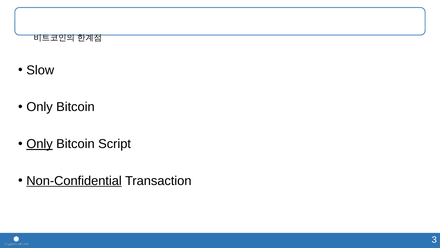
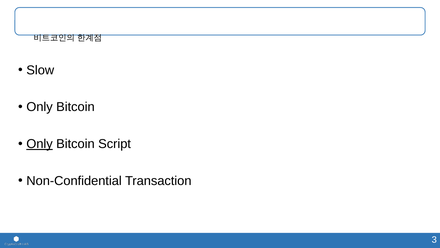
Non-Confidential underline: present -> none (74, 181)
